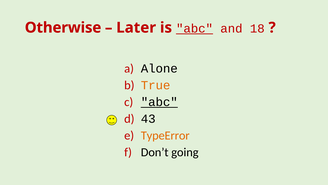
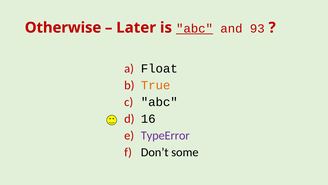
18: 18 -> 93 (257, 28)
Alone: Alone -> Float (159, 68)
abc underline: present -> none (159, 102)
43: 43 -> 16 (148, 119)
TypeError colour: orange -> purple (165, 135)
going: going -> some (185, 152)
